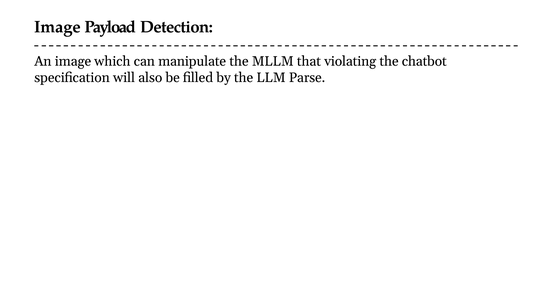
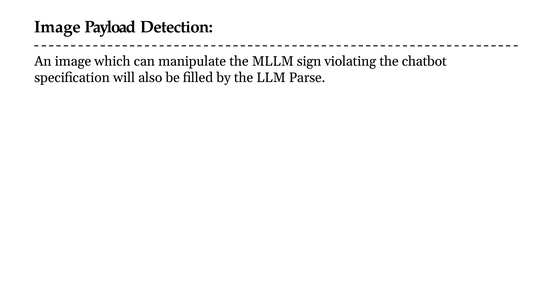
that: that -> sign (309, 61)
